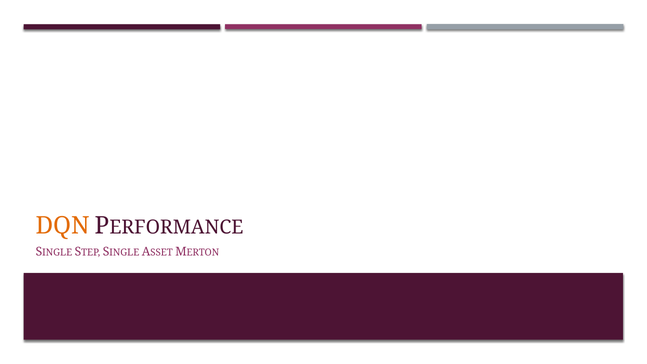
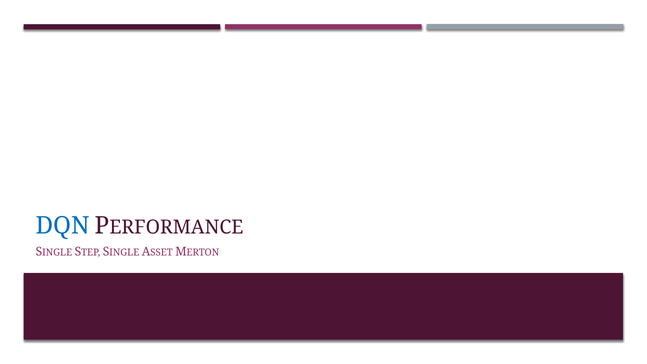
DQN colour: orange -> blue (63, 226)
